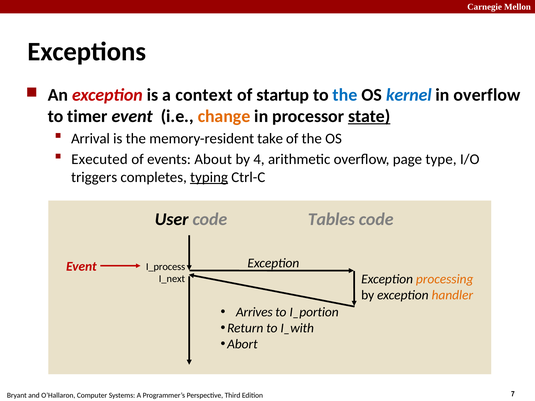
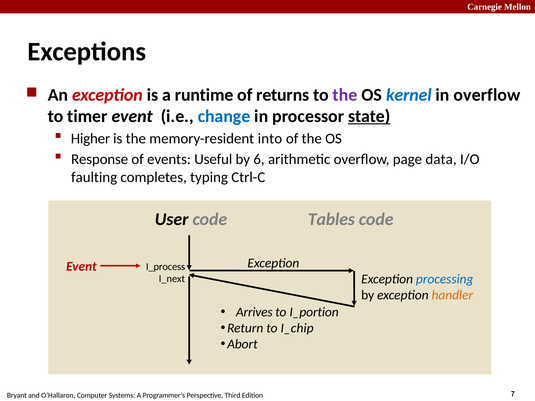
context: context -> runtime (204, 95)
startup: startup -> returns (283, 95)
the colour: blue -> purple (345, 95)
change colour: orange -> blue (224, 116)
Arrival: Arrival -> Higher (90, 139)
take: take -> into (270, 139)
Executed: Executed -> Response (100, 159)
About: About -> Useful (213, 159)
4: 4 -> 6 (259, 159)
type: type -> data (441, 159)
triggers: triggers -> faulting (94, 177)
typing underline: present -> none (209, 177)
processing colour: orange -> blue (445, 279)
I_with: I_with -> I_chip (297, 328)
